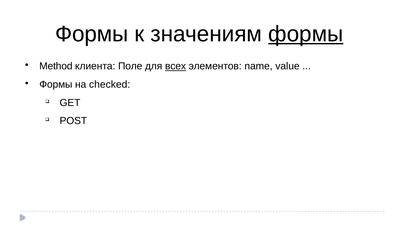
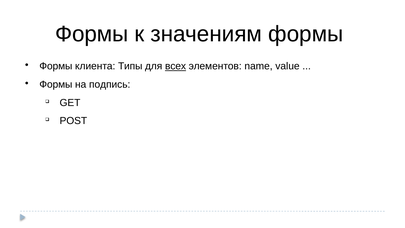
формы underline: present -> none (306, 34)
Method: Method -> Формы (56, 66)
Поле: Поле -> Типы (130, 66)
checked: checked -> подпись (110, 84)
